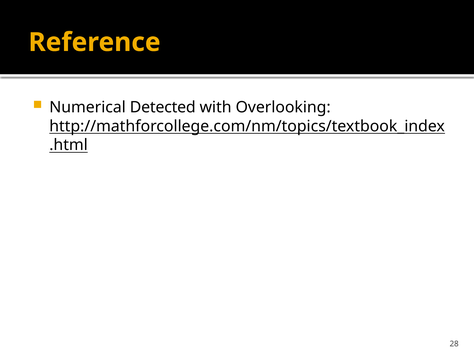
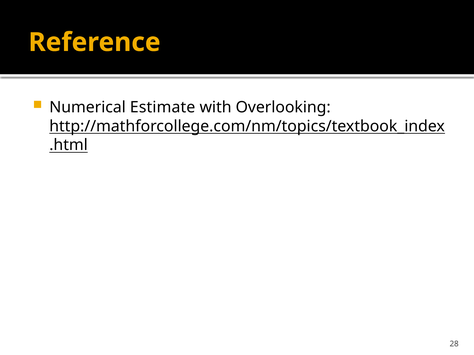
Detected: Detected -> Estimate (163, 107)
